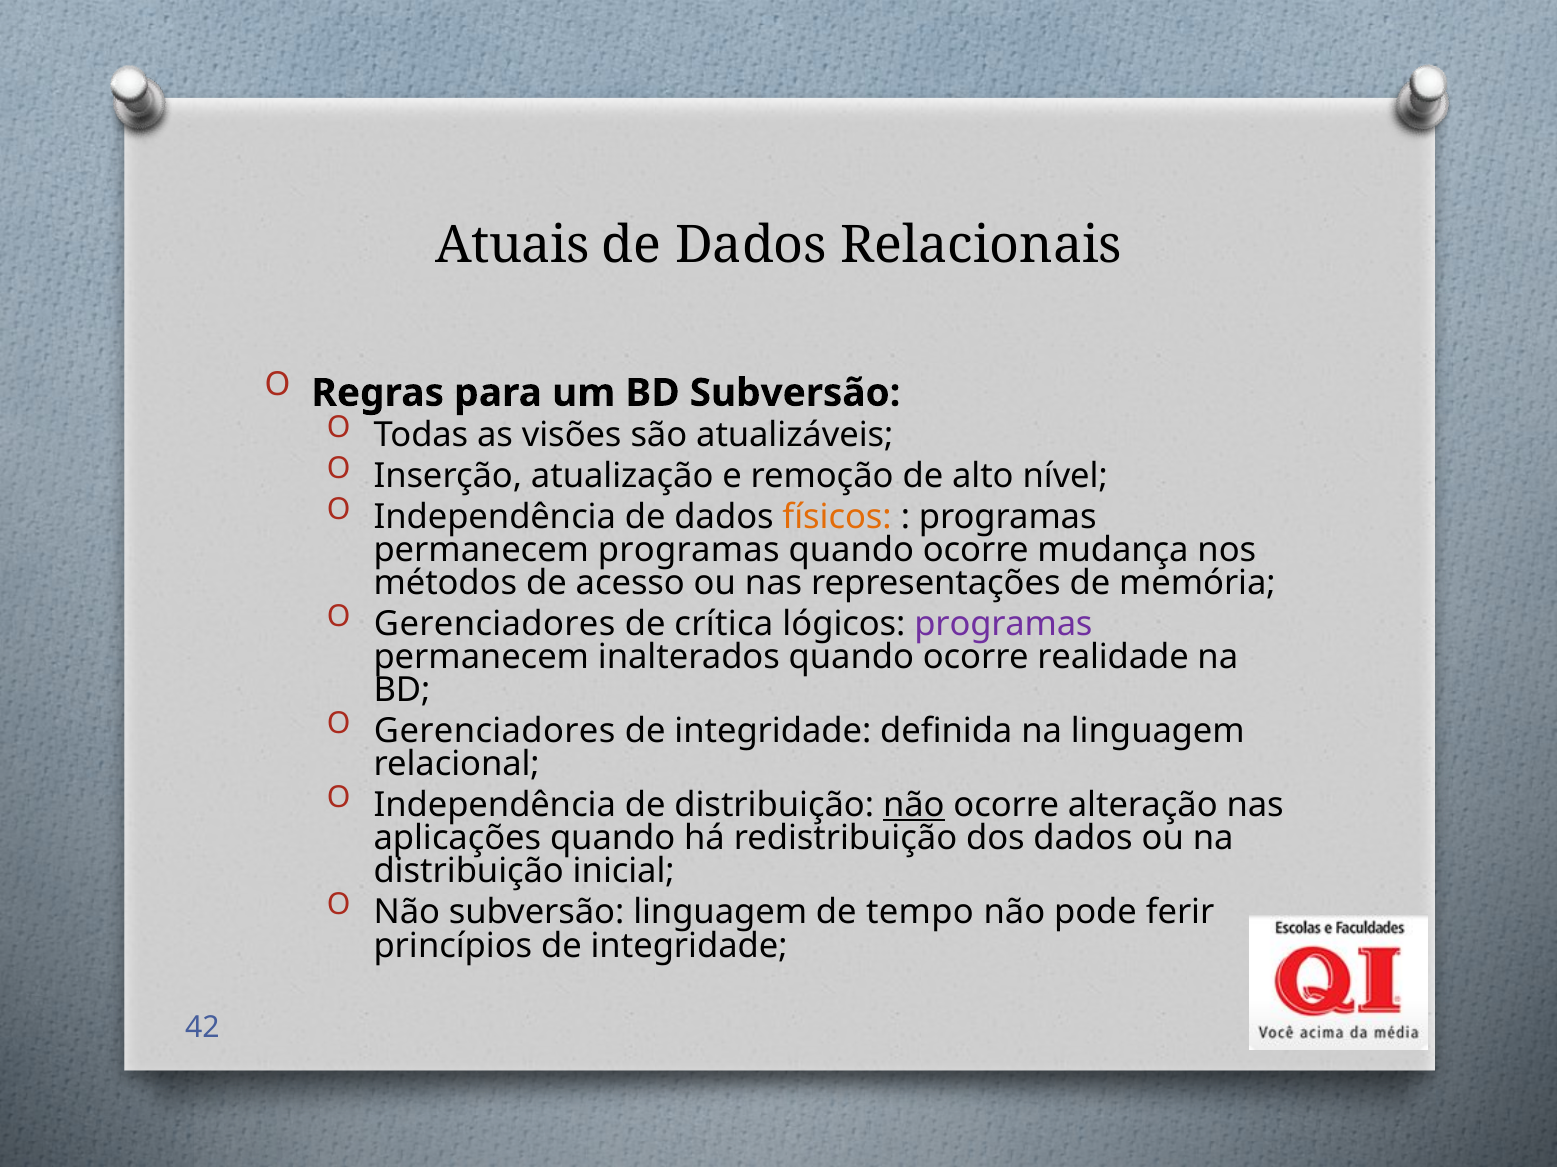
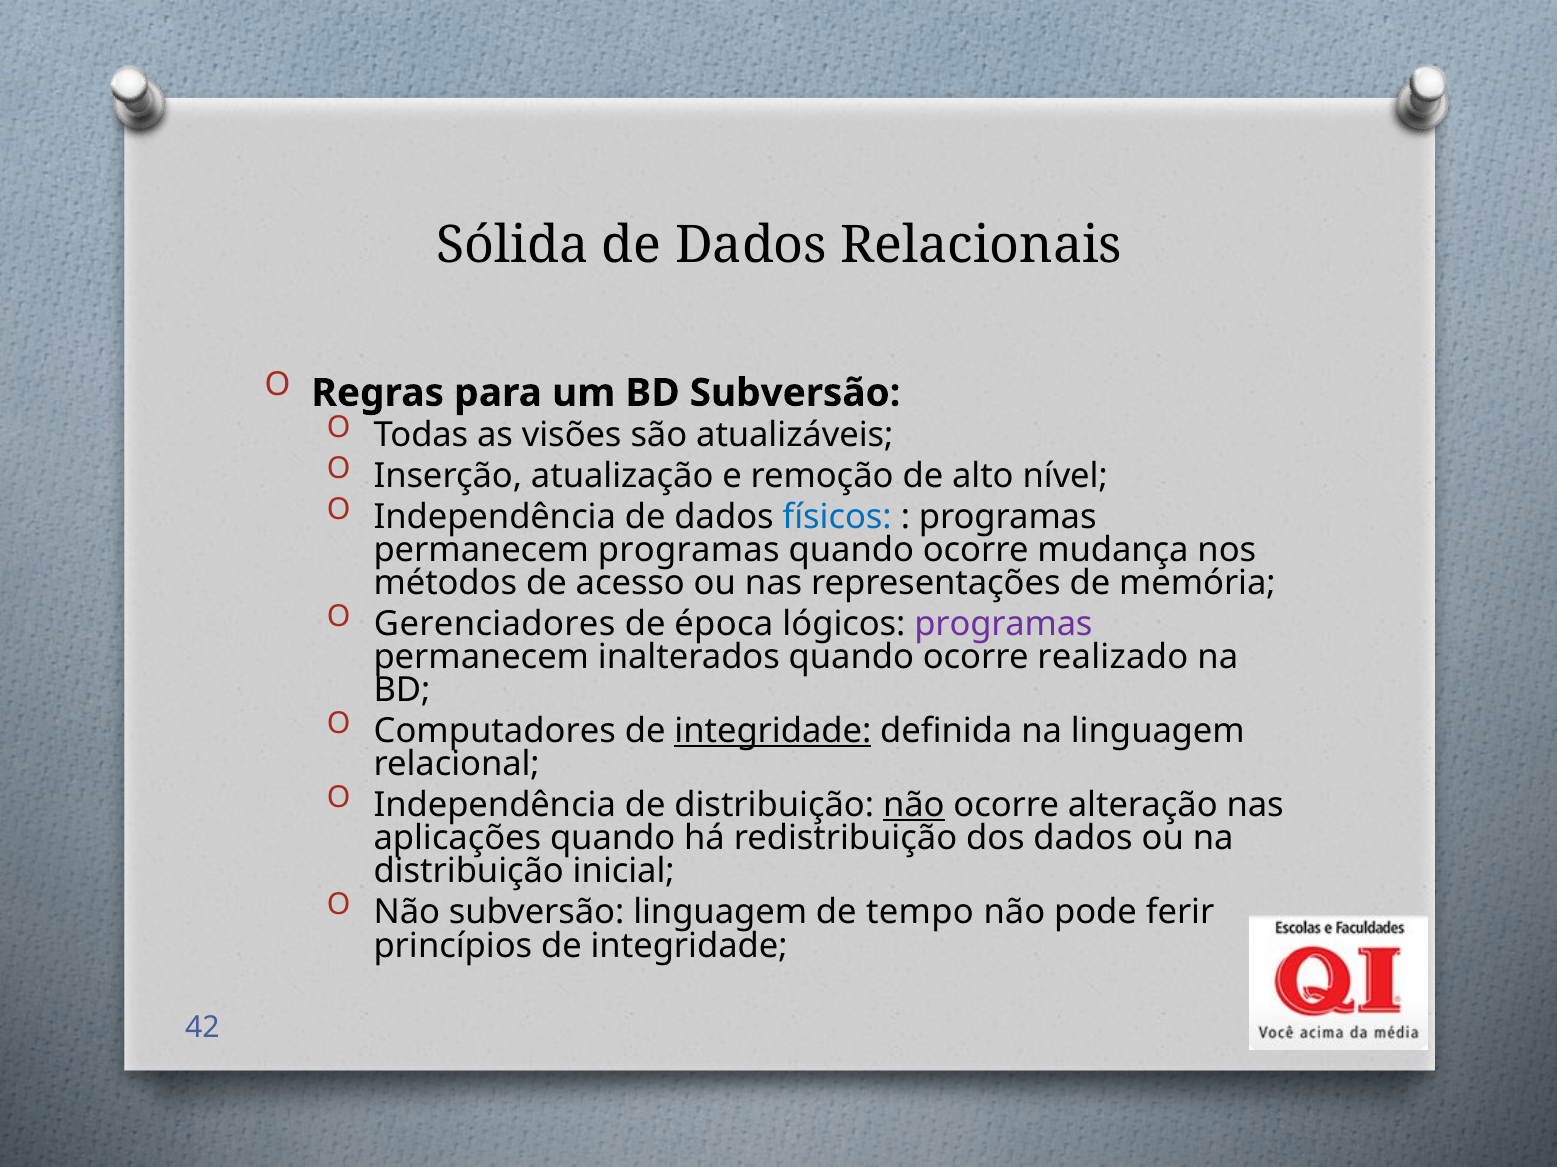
Atuais: Atuais -> Sólida (512, 245)
físicos colour: orange -> blue (837, 517)
crítica: crítica -> época (724, 624)
realidade: realidade -> realizado (1113, 658)
Gerenciadores: Gerenciadores -> Computadores (495, 732)
integridade underline: none -> present (773, 732)
